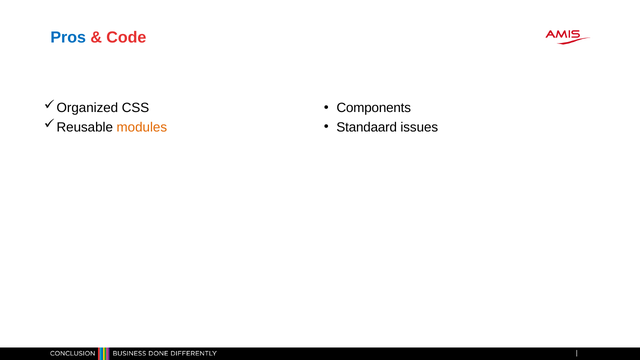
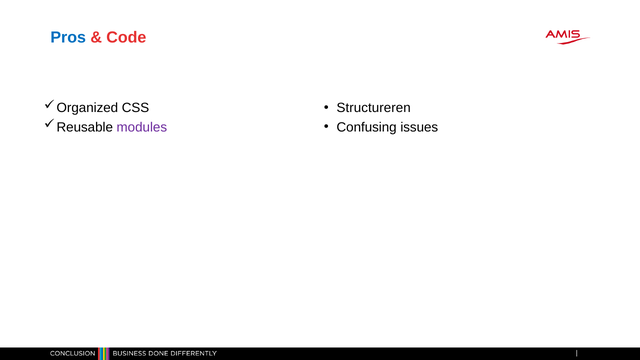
Components: Components -> Structureren (374, 108)
modules colour: orange -> purple (142, 127)
Standaard: Standaard -> Confusing (367, 127)
